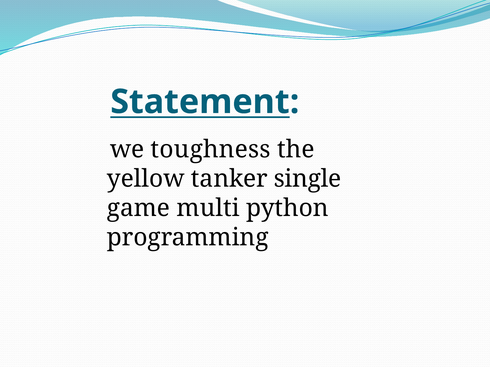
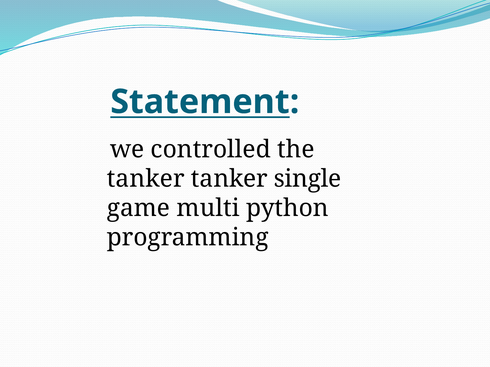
toughness: toughness -> controlled (211, 149)
yellow: yellow -> tanker (146, 179)
